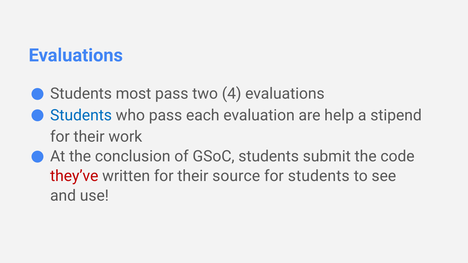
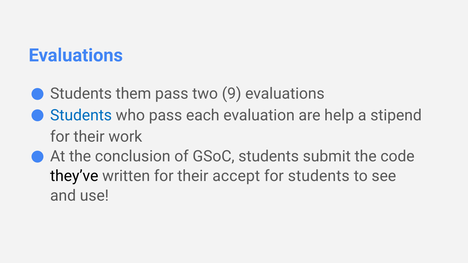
most: most -> them (133, 94)
4: 4 -> 9 (232, 94)
they’ve colour: red -> black (74, 176)
source: source -> accept (236, 176)
